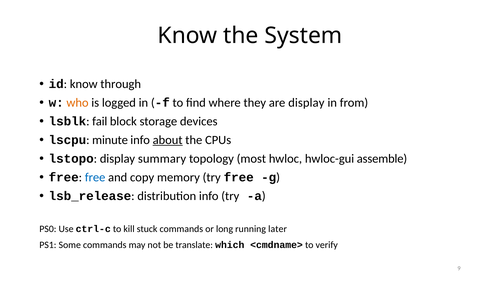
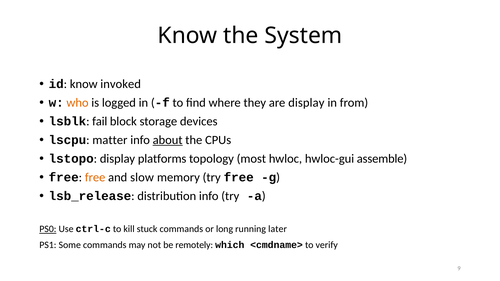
through: through -> invoked (121, 84)
minute: minute -> matter (110, 140)
summary: summary -> platforms (162, 159)
free colour: blue -> orange (95, 178)
copy: copy -> slow (142, 178)
PS0 underline: none -> present (48, 229)
translate: translate -> remotely (194, 245)
